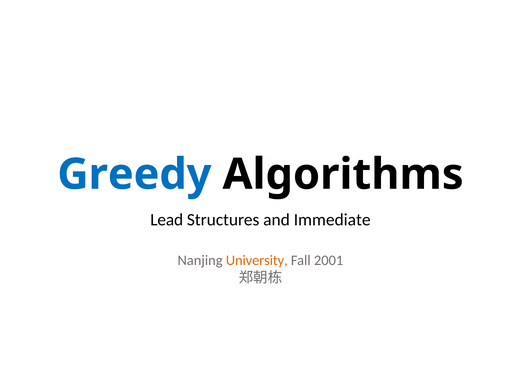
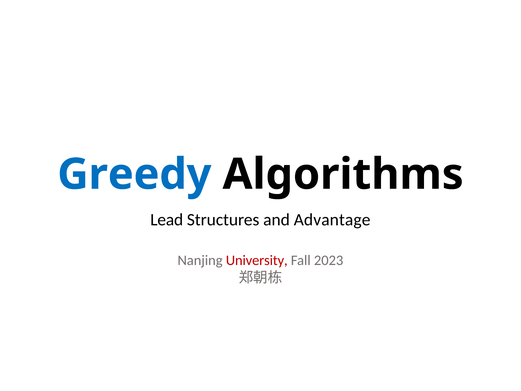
Immediate: Immediate -> Advantage (332, 219)
University colour: orange -> red (257, 260)
2001: 2001 -> 2023 (329, 260)
